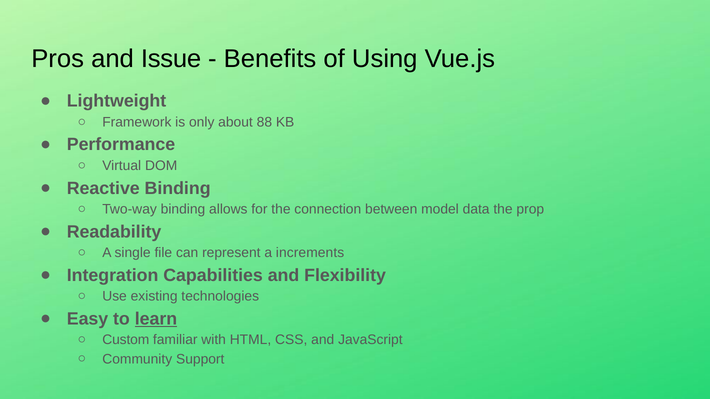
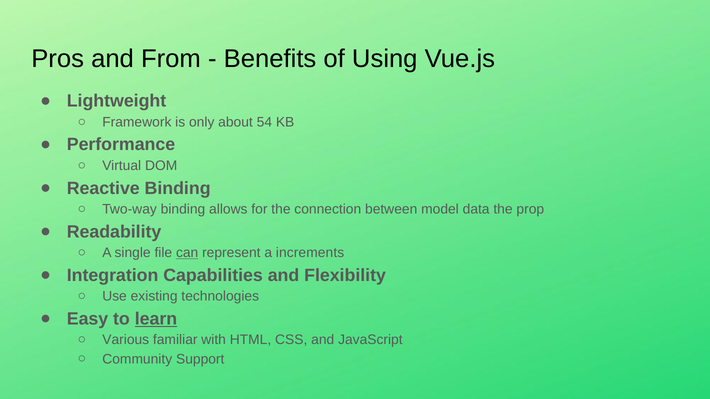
Issue: Issue -> From (171, 59)
88: 88 -> 54 (264, 122)
can underline: none -> present (187, 253)
Custom: Custom -> Various (126, 340)
